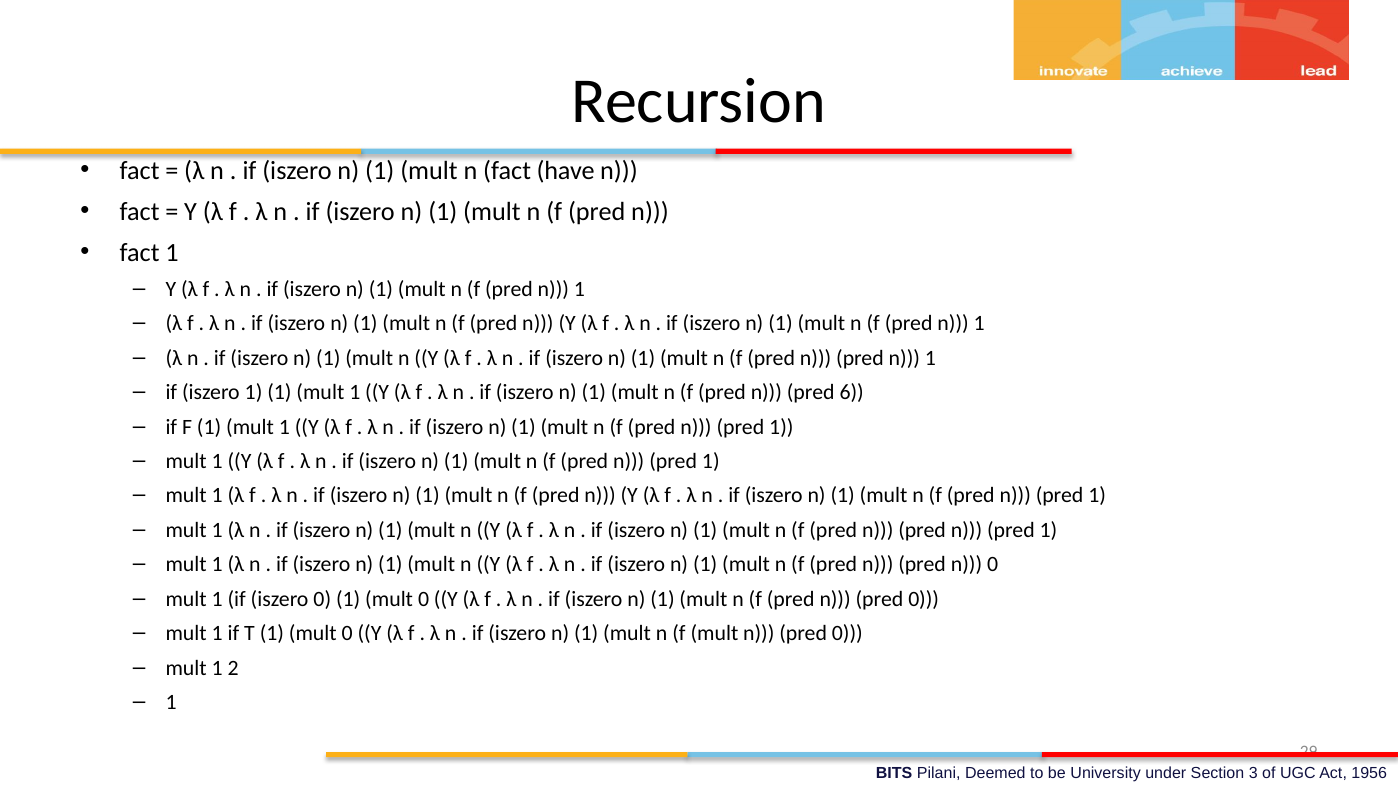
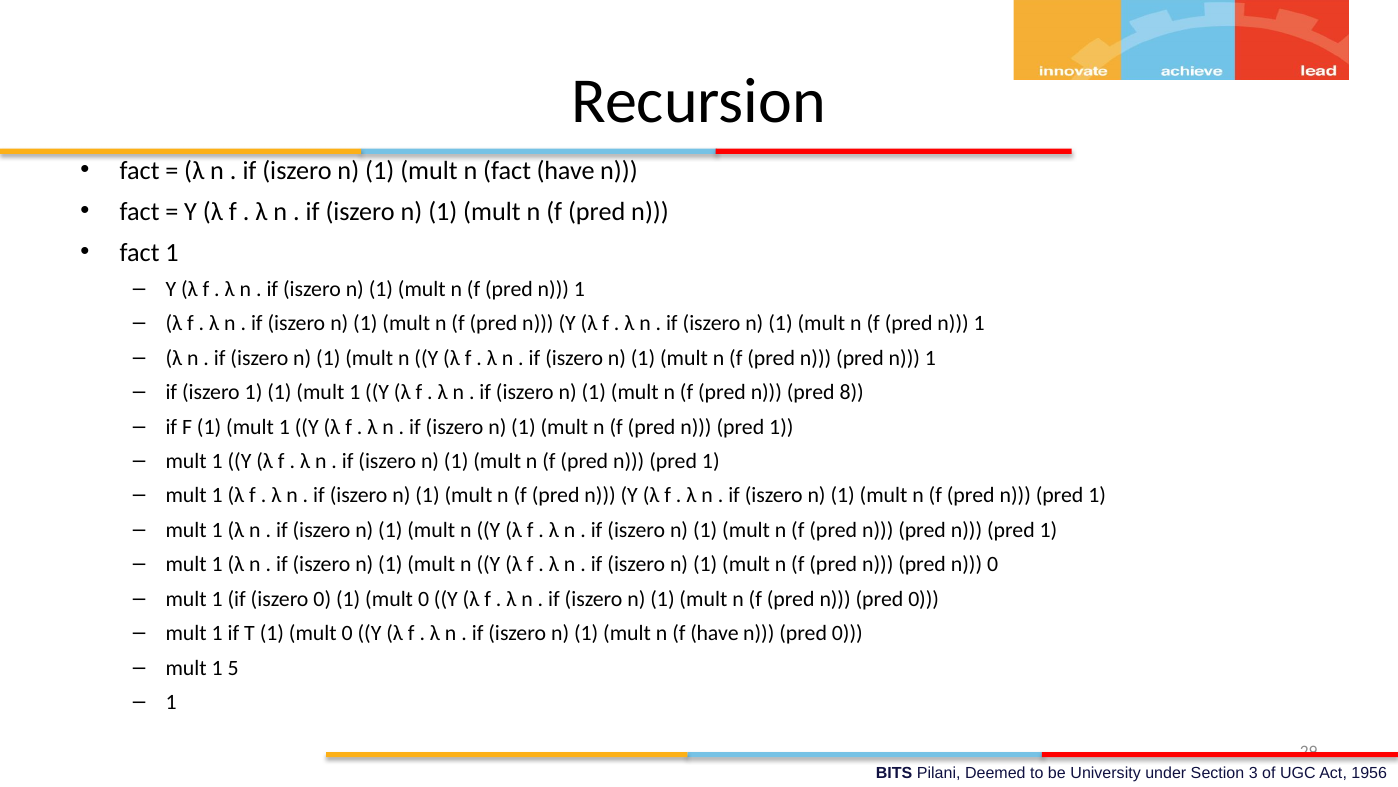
6: 6 -> 8 (852, 392)
f mult: mult -> have (715, 633)
2: 2 -> 5 (233, 667)
